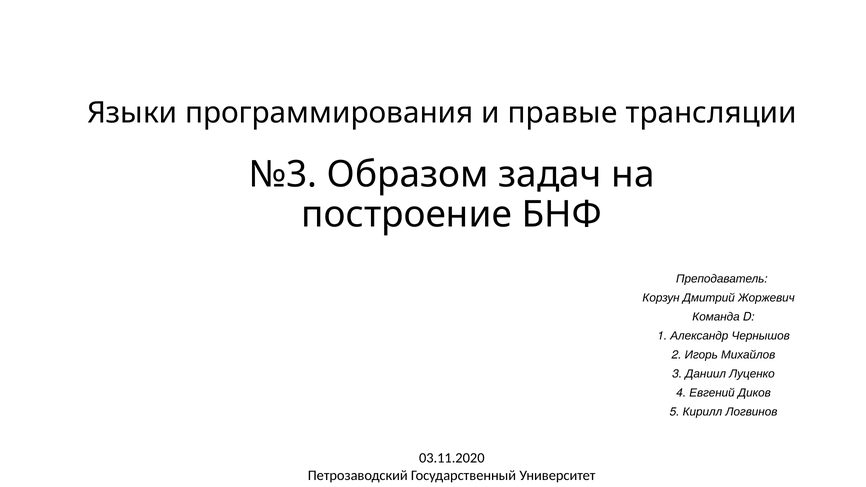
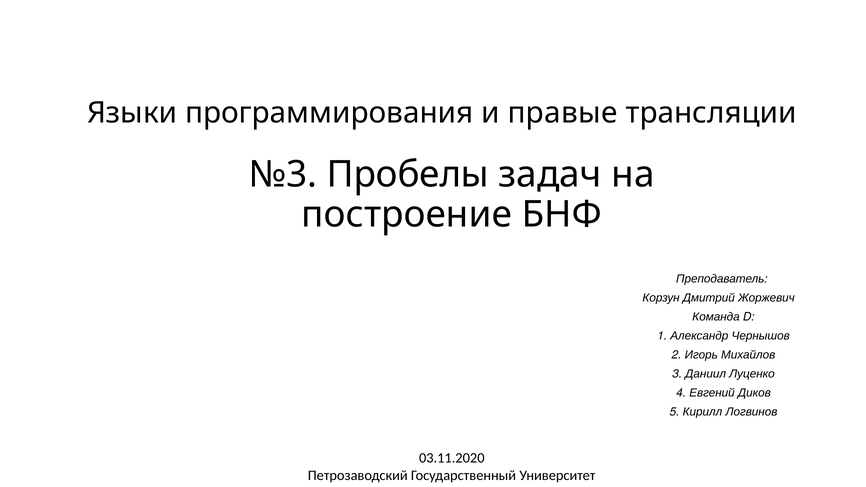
Образом: Образом -> Пробелы (408, 175)
